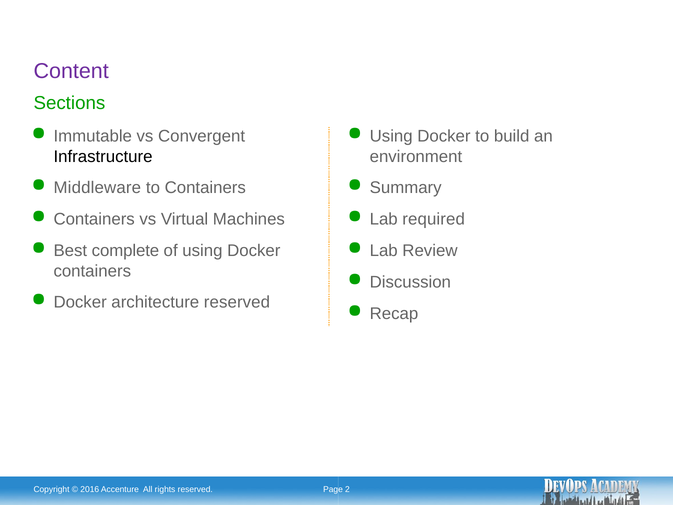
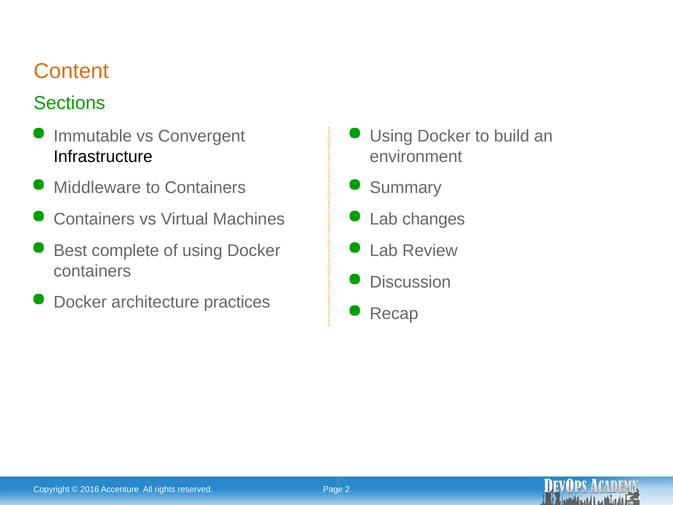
Content colour: purple -> orange (71, 71)
required: required -> changes (434, 219)
architecture reserved: reserved -> practices (237, 302)
